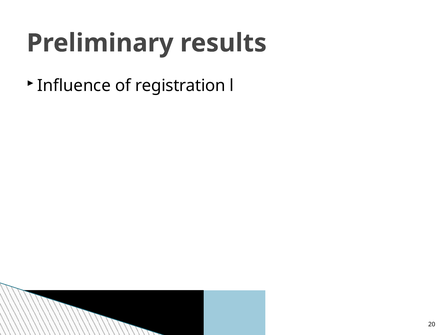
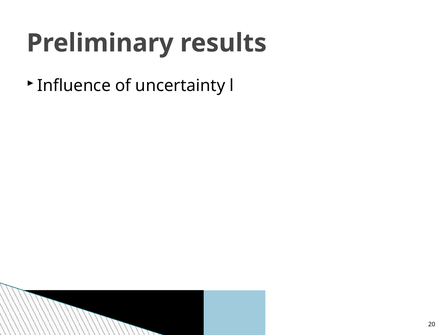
registration: registration -> uncertainty (180, 86)
